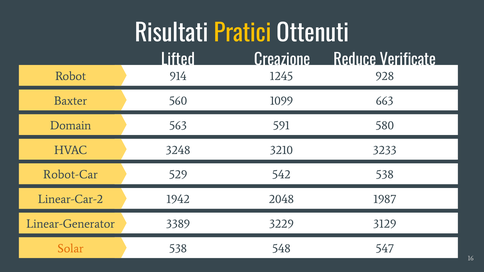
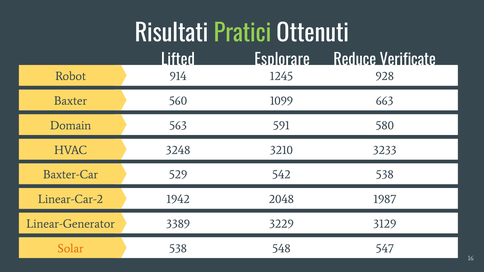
Pratici colour: yellow -> light green (243, 33)
Creazione: Creazione -> Esplorare (282, 60)
Robot-Car: Robot-Car -> Baxter-Car (71, 175)
